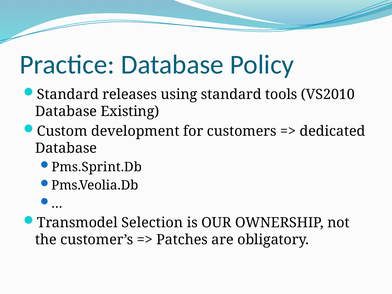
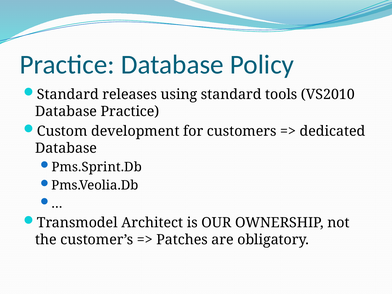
Database Existing: Existing -> Practice (130, 111)
Selection: Selection -> Architect (152, 223)
